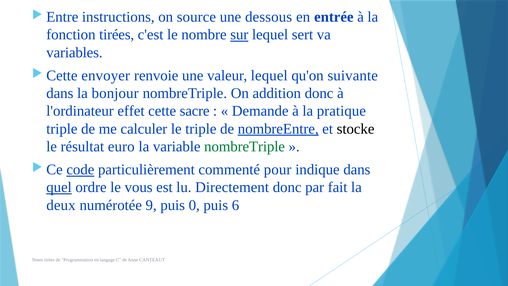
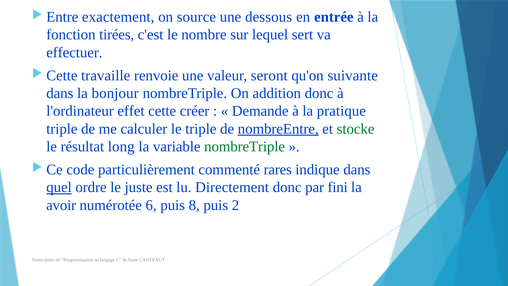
instructions: instructions -> exactement (118, 17)
sur underline: present -> none (239, 35)
variables: variables -> effectuer (74, 52)
envoyer: envoyer -> travaille (106, 76)
valeur lequel: lequel -> seront (269, 76)
sacre: sacre -> créer (195, 111)
stocke colour: black -> green (356, 129)
euro: euro -> long (121, 146)
code underline: present -> none (80, 170)
pour: pour -> rares (278, 170)
vous: vous -> juste (139, 187)
fait: fait -> fini (338, 187)
deux: deux -> avoir (61, 205)
9: 9 -> 6 (151, 205)
0: 0 -> 8 (194, 205)
6: 6 -> 2 (236, 205)
